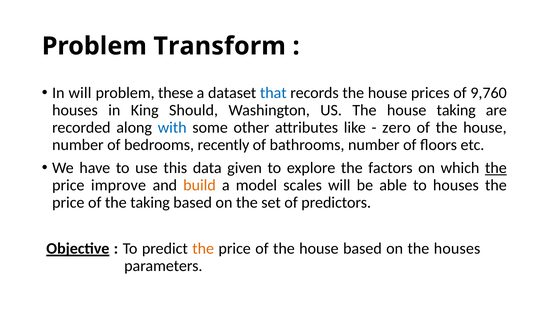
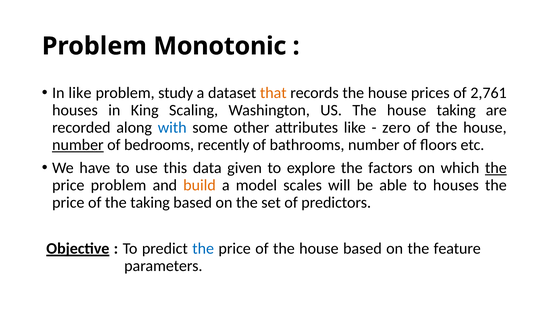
Transform: Transform -> Monotonic (220, 46)
In will: will -> like (80, 93)
these: these -> study (176, 93)
that colour: blue -> orange (273, 93)
9,760: 9,760 -> 2,761 (489, 93)
Should: Should -> Scaling (194, 110)
number underline: none -> present (78, 145)
price improve: improve -> problem (119, 185)
the colour: orange -> blue (203, 248)
the houses: houses -> feature (457, 248)
